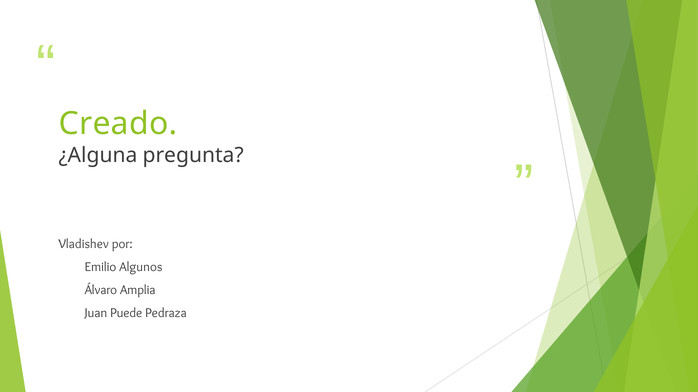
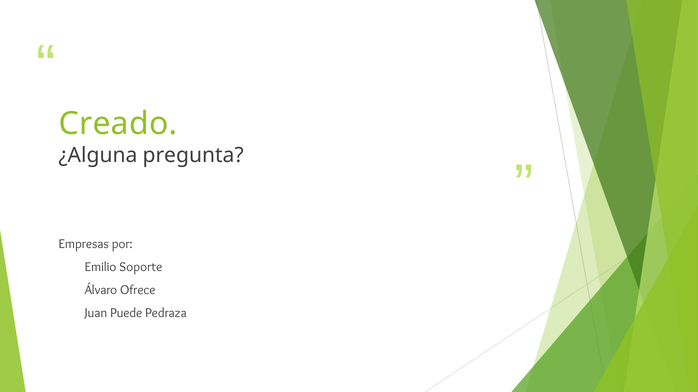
Vladishev: Vladishev -> Empresas (84, 244)
Algunos: Algunos -> Soporte (141, 267)
Amplia: Amplia -> Ofrece (138, 290)
